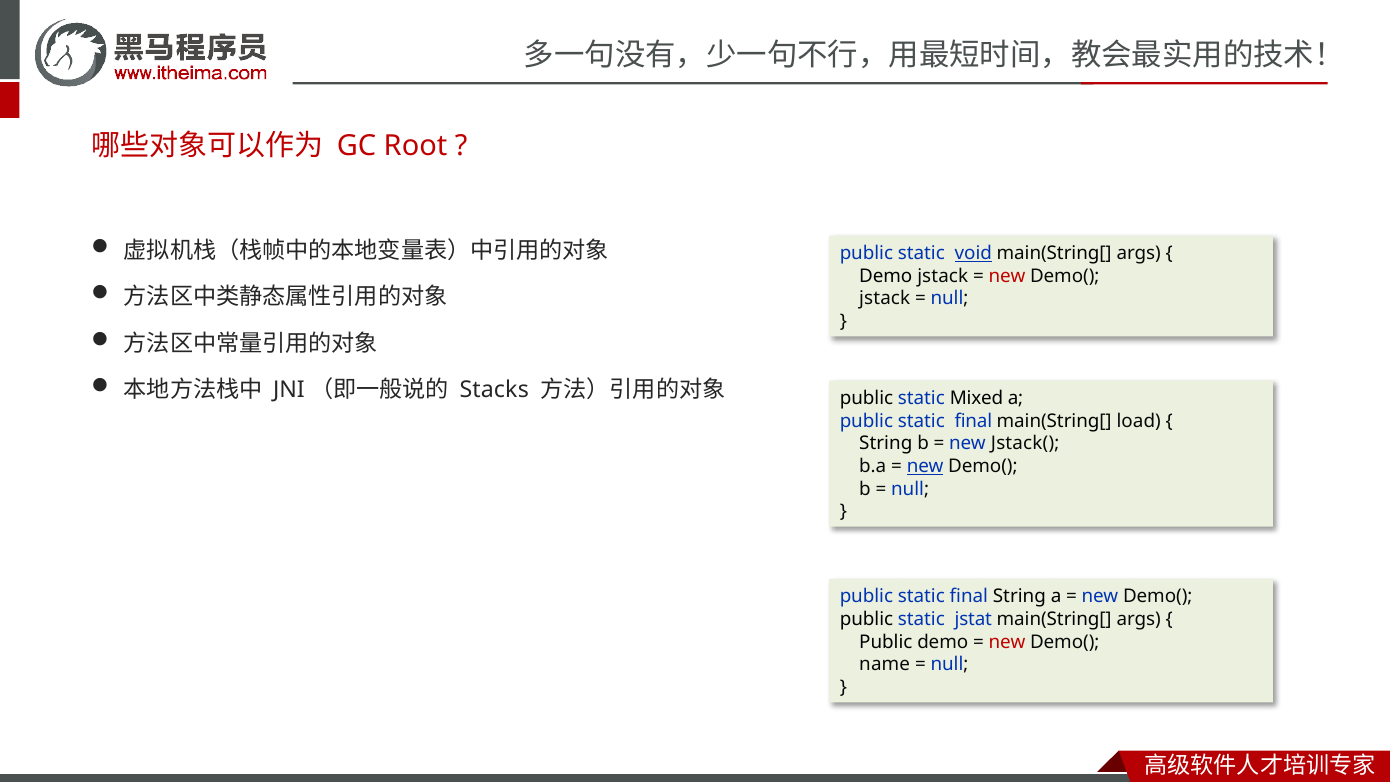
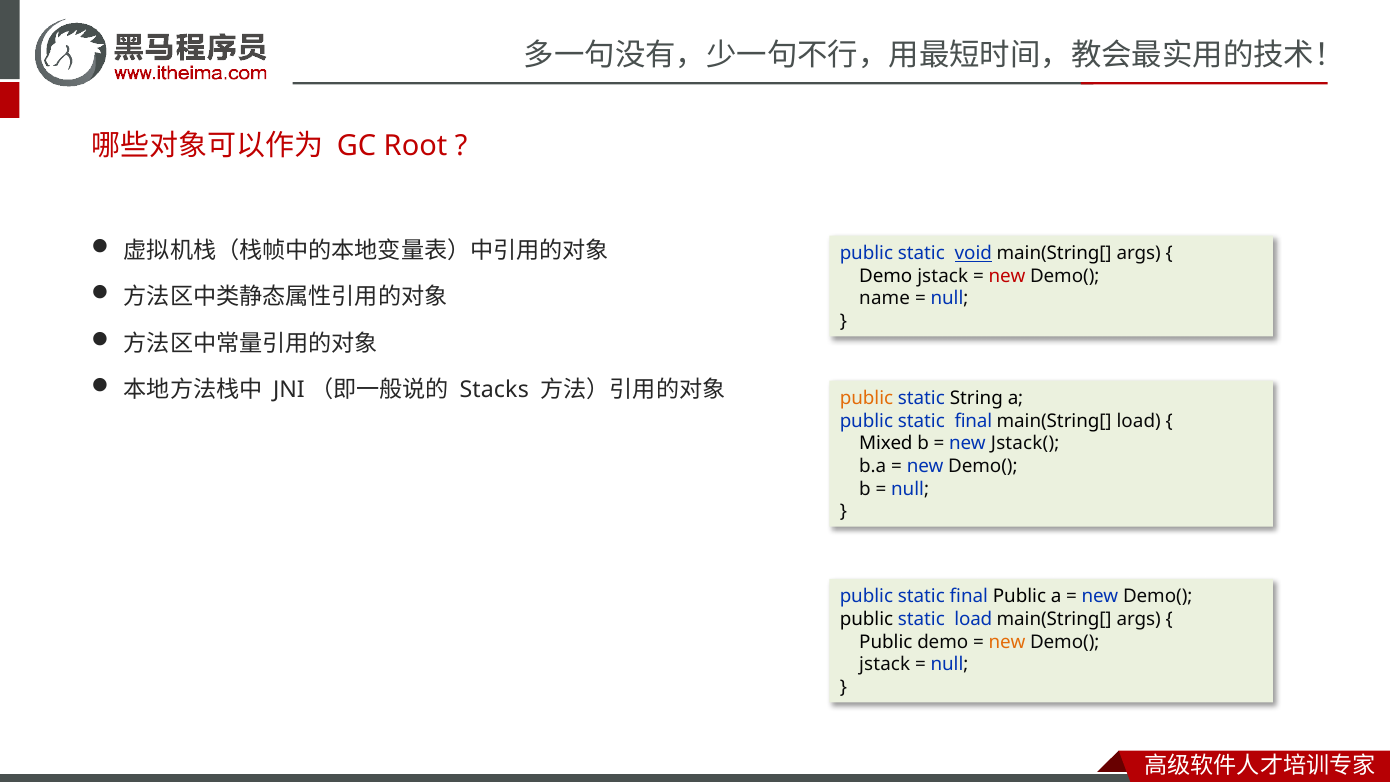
jstack: jstack -> name (885, 299)
public colour: black -> orange (866, 398)
Mixed: Mixed -> String (976, 398)
String: String -> Mixed (886, 444)
new underline: present -> none (925, 466)
final String: String -> Public (1019, 597)
static jstat: jstat -> load (973, 619)
new colour: red -> orange (1007, 642)
name: name -> jstack (885, 664)
